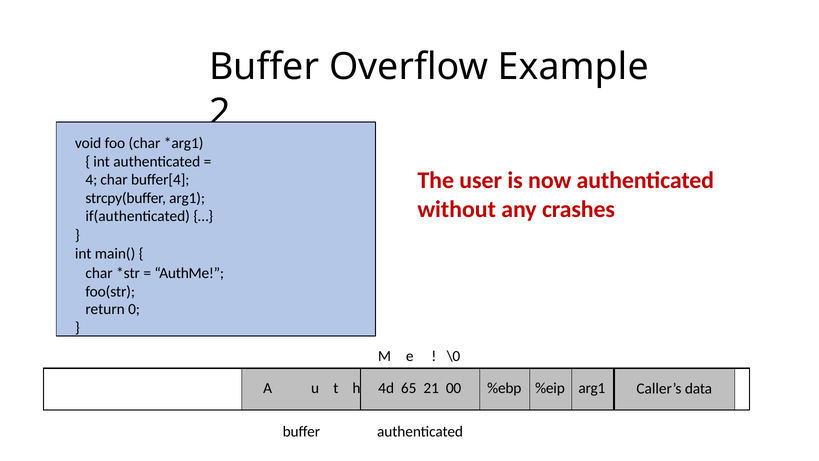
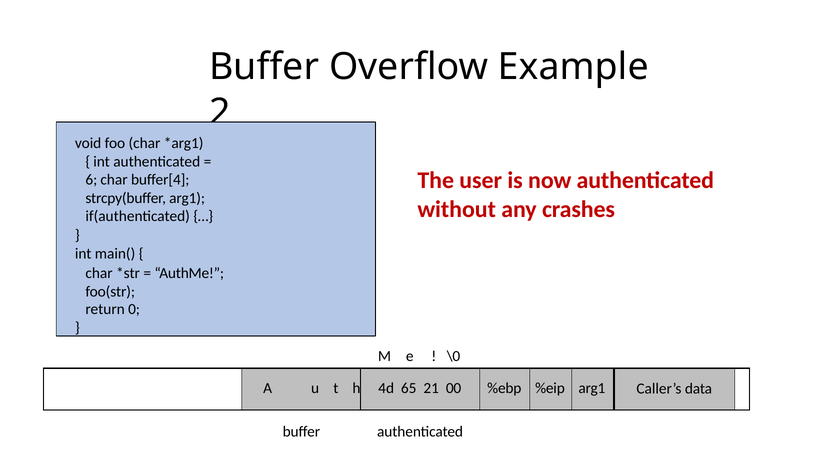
4: 4 -> 6 (91, 180)
